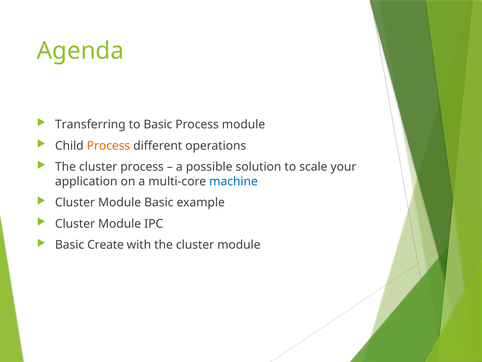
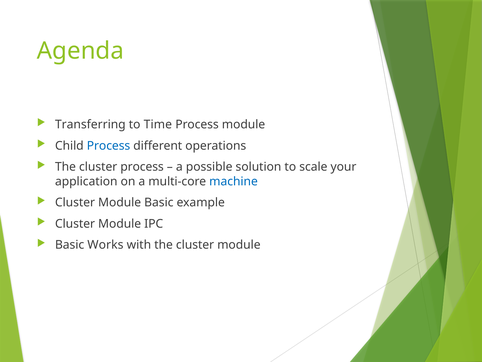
to Basic: Basic -> Time (158, 124)
Process colour: orange -> blue (109, 146)
Create: Create -> Works (105, 245)
